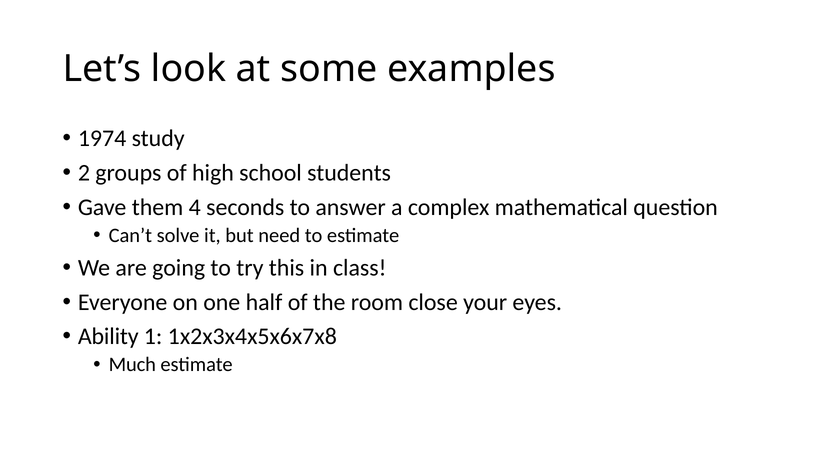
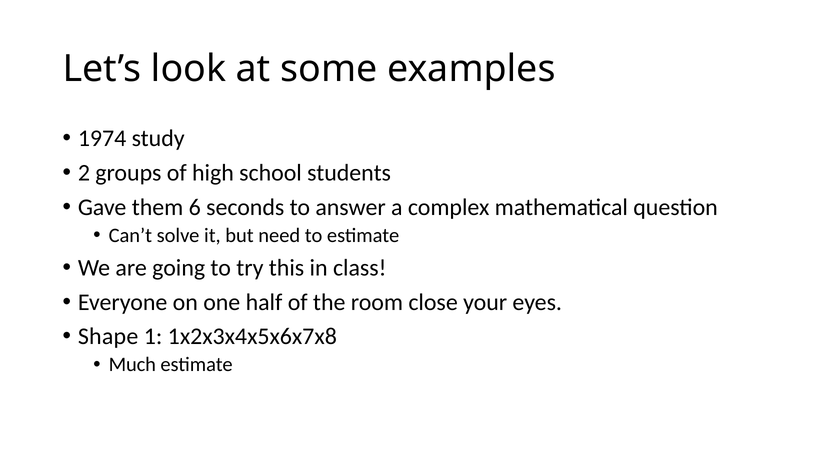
4: 4 -> 6 (195, 207)
Ability: Ability -> Shape (108, 337)
